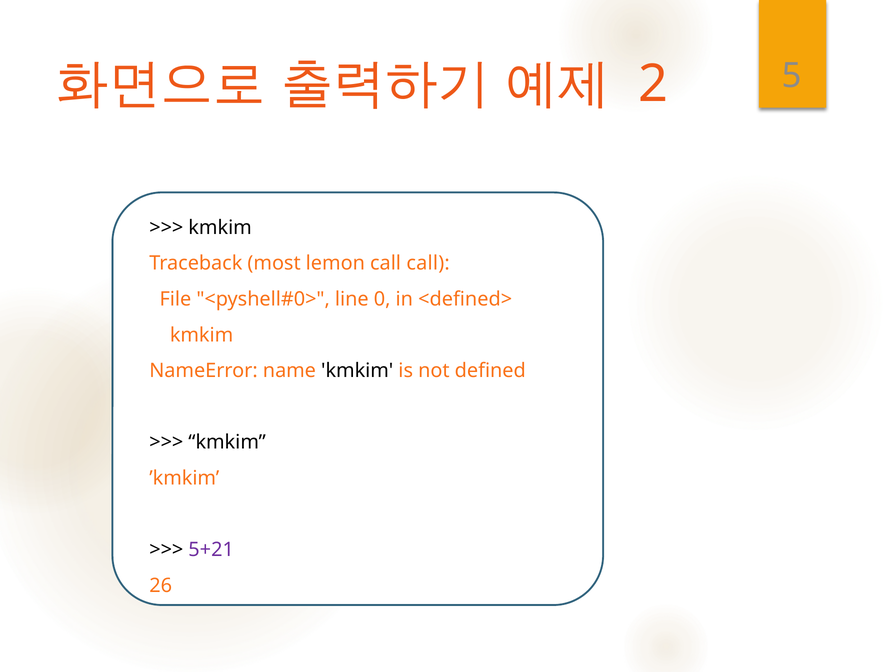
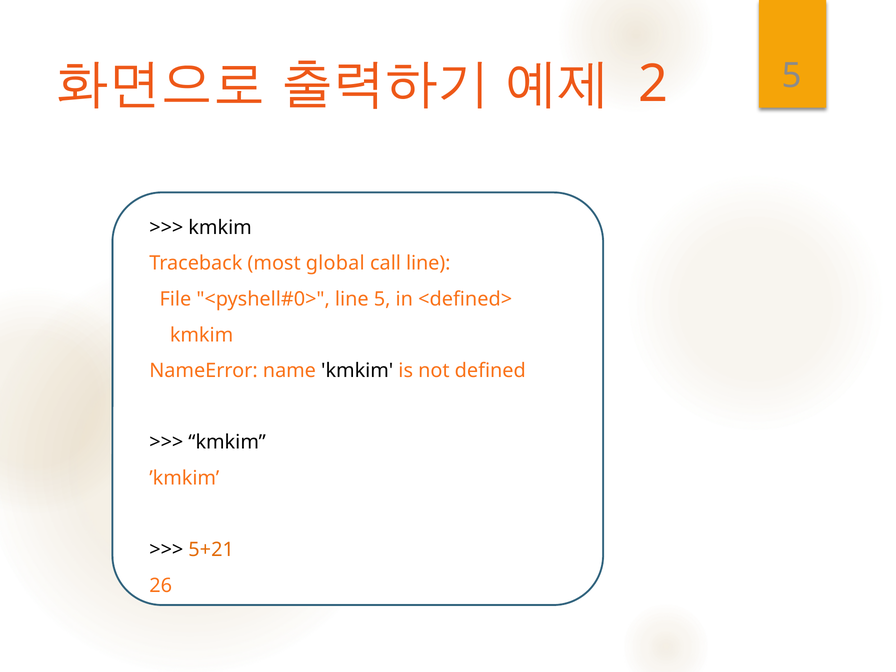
lemon: lemon -> global (335, 263)
call call: call -> line (428, 263)
line 0: 0 -> 5 (382, 299)
5+21 colour: purple -> orange (211, 550)
